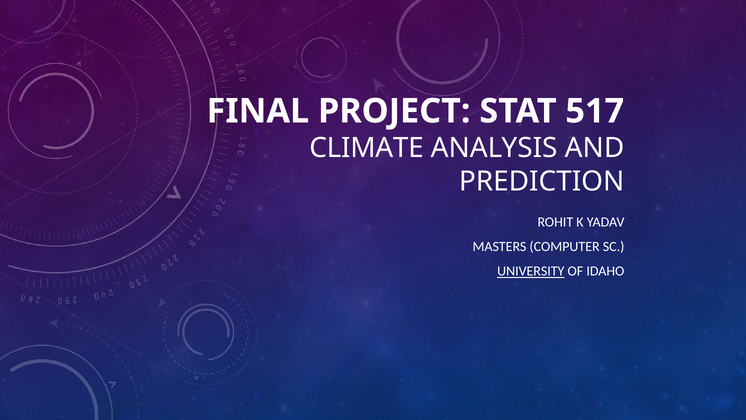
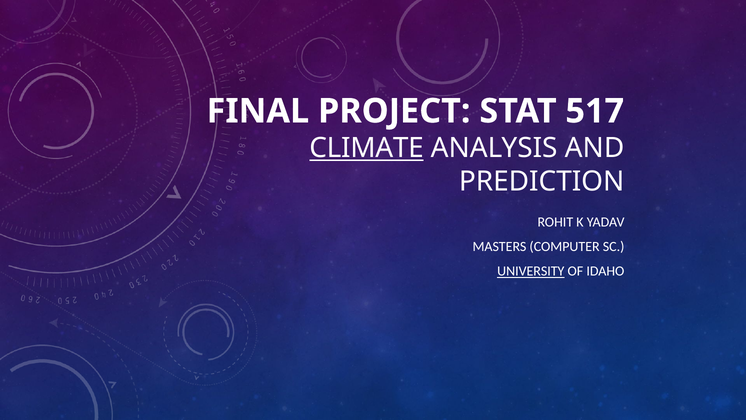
CLIMATE underline: none -> present (367, 148)
